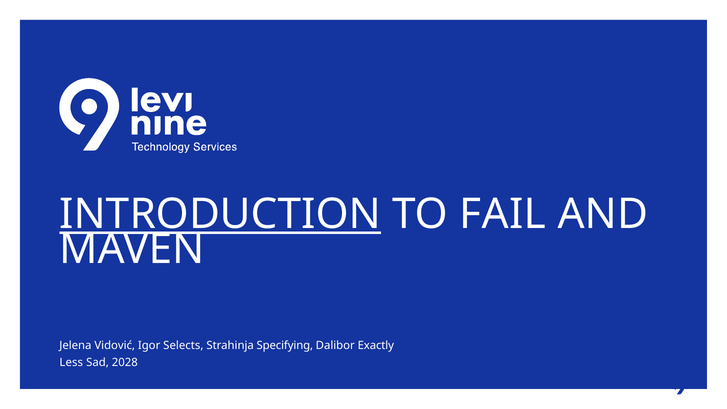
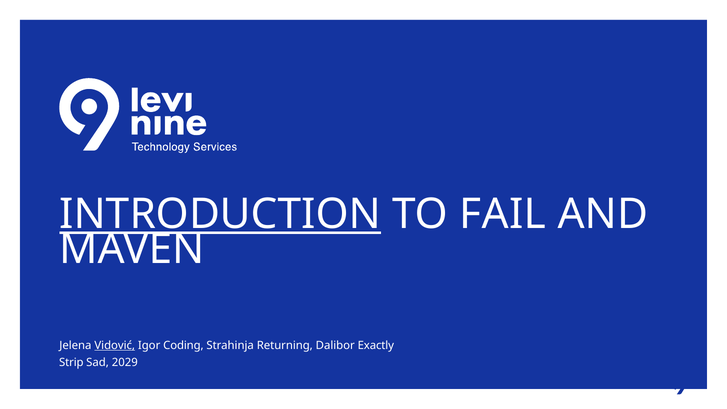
Vidović underline: none -> present (115, 345)
Selects: Selects -> Coding (183, 345)
Specifying: Specifying -> Returning (285, 345)
Less: Less -> Strip (71, 362)
2028: 2028 -> 2029 (125, 362)
